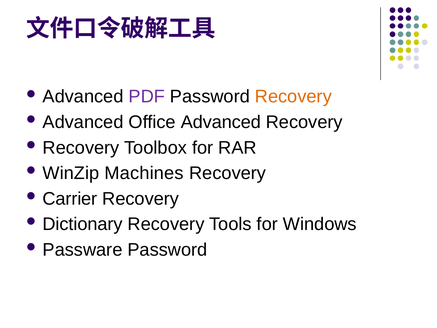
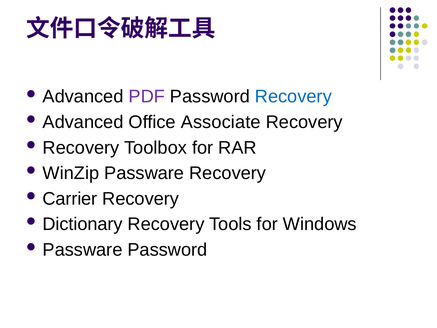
Recovery colour: orange -> blue (293, 97)
Office Advanced: Advanced -> Associate (221, 122)
WinZip Machines: Machines -> Passware (144, 173)
